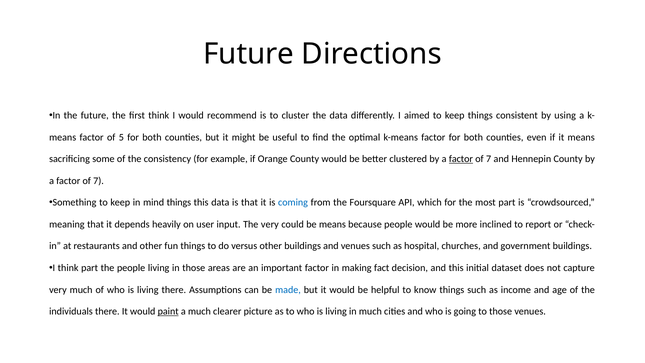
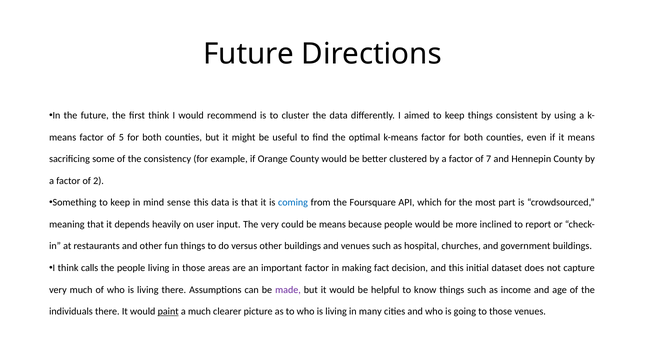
factor underline: present -> none (461, 159)
7: 7 -> 2 (99, 181)
mind things: things -> sense (179, 202)
think part: part -> calls (90, 268)
made colour: blue -> purple (288, 290)
in much: much -> many (370, 311)
